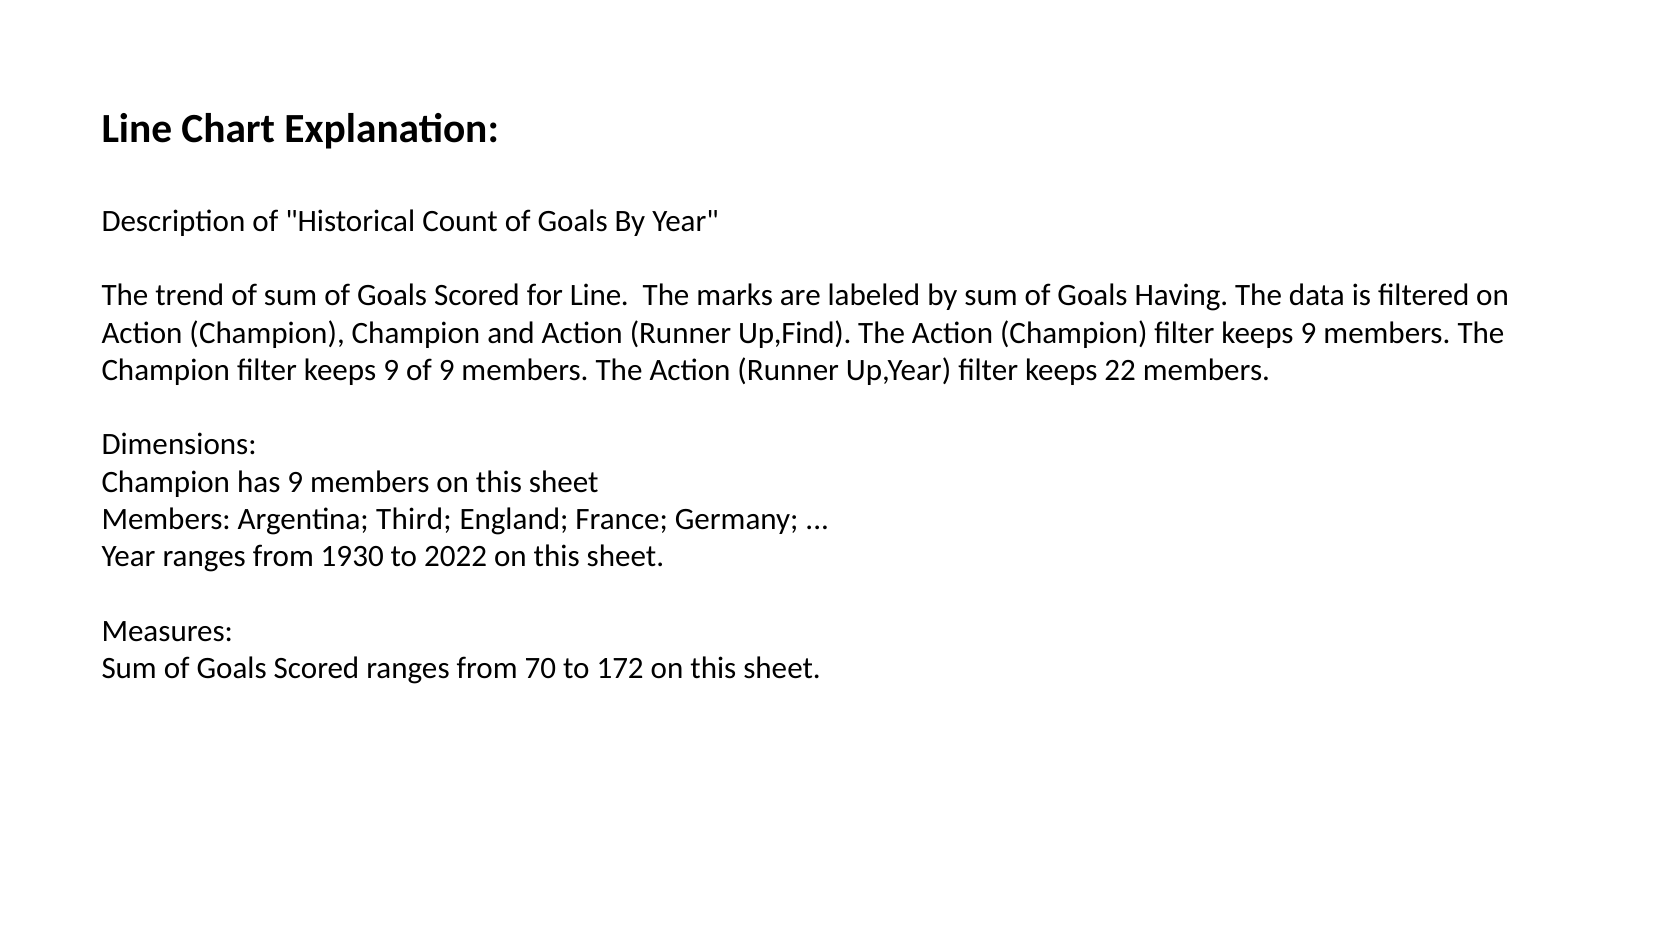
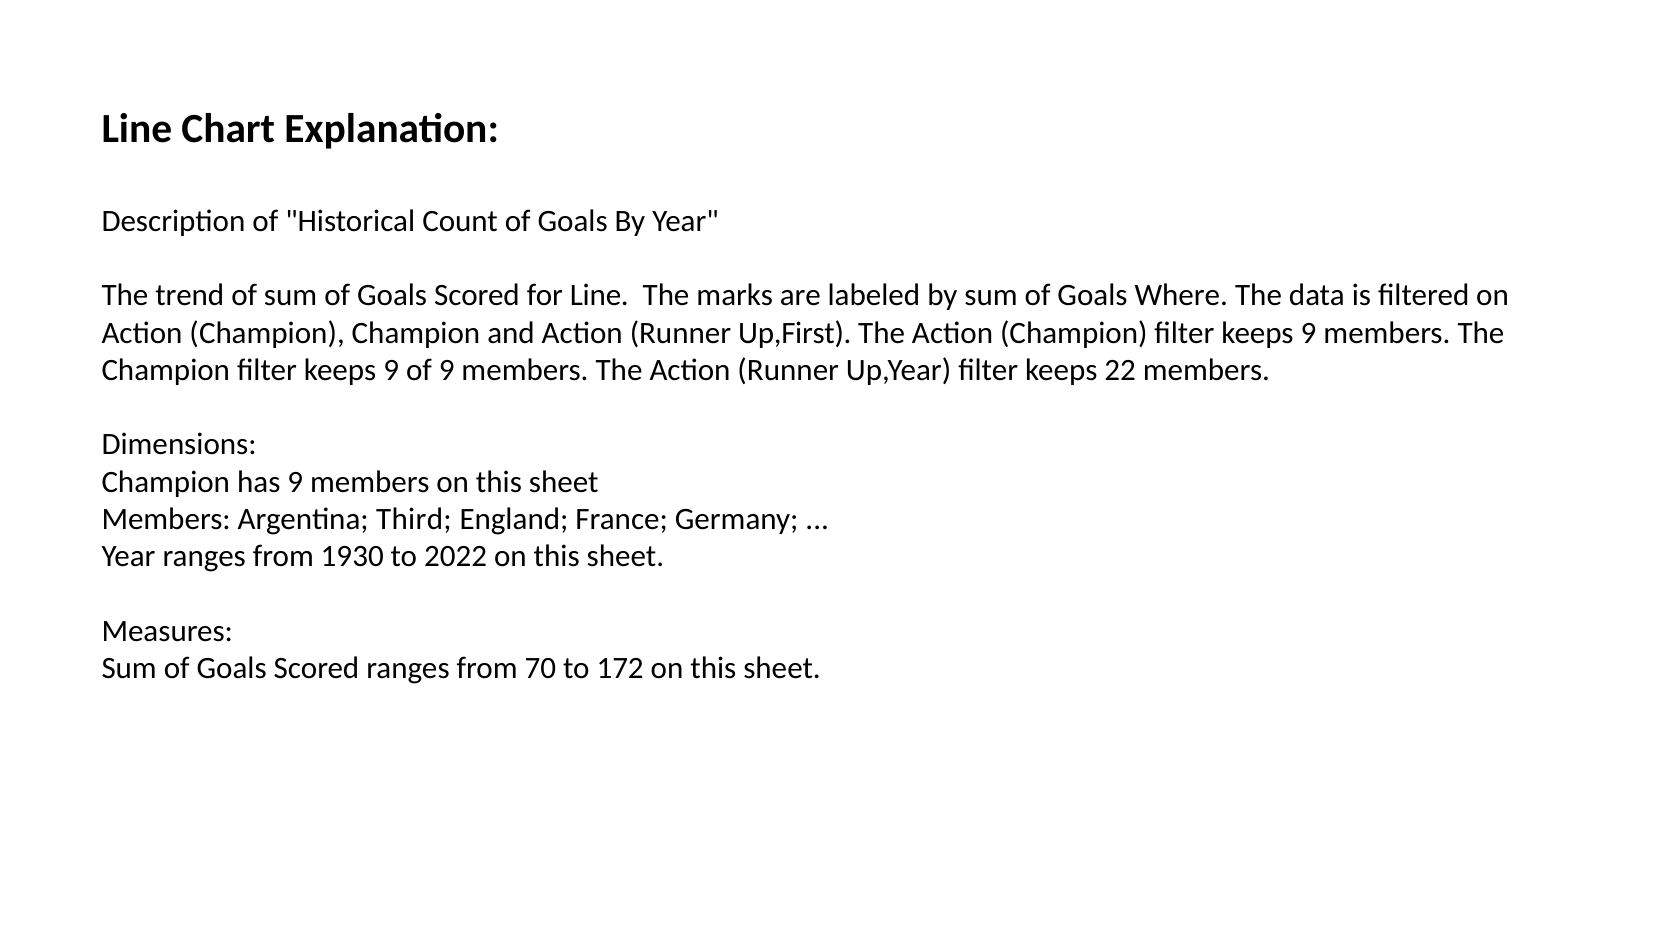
Having: Having -> Where (1181, 296)
Up,Find: Up,Find -> Up,First (795, 333)
